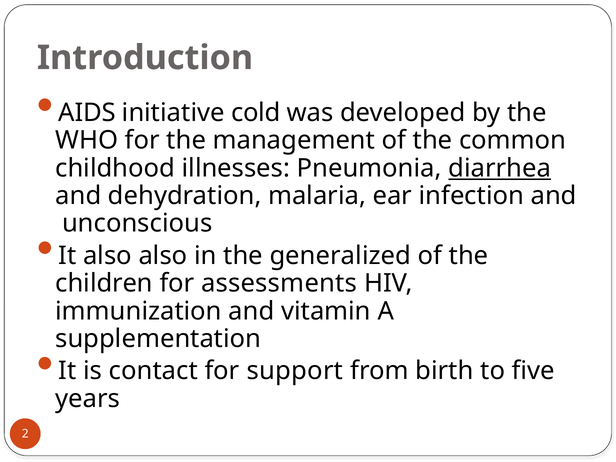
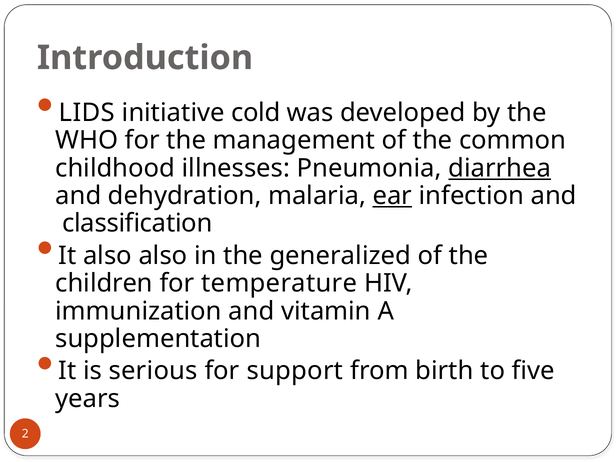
AIDS: AIDS -> LIDS (87, 113)
ear underline: none -> present (392, 196)
unconscious: unconscious -> classification (137, 224)
assessments: assessments -> temperature (279, 283)
contact: contact -> serious (153, 371)
